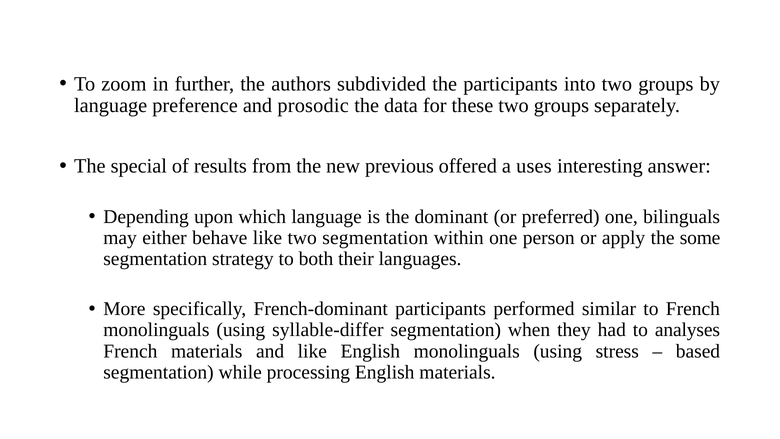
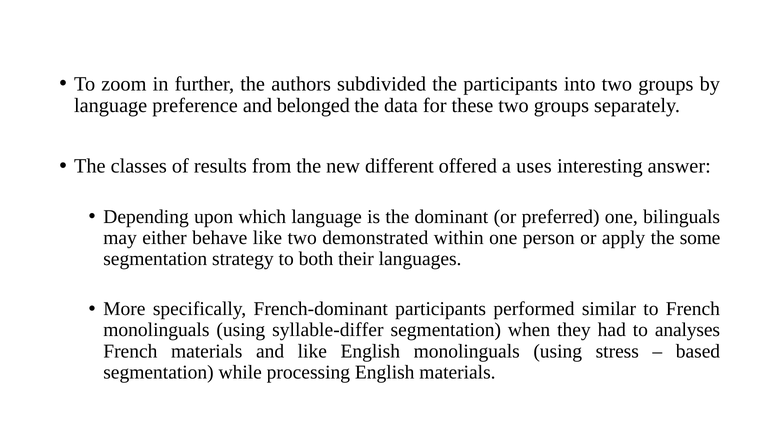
prosodic: prosodic -> belonged (313, 106)
special: special -> classes (139, 166)
previous: previous -> different (399, 166)
two segmentation: segmentation -> demonstrated (375, 238)
